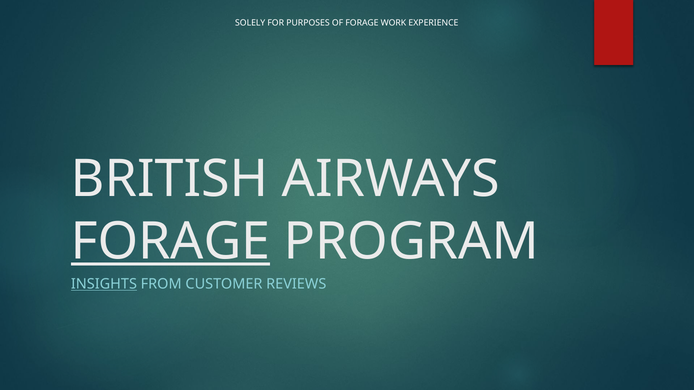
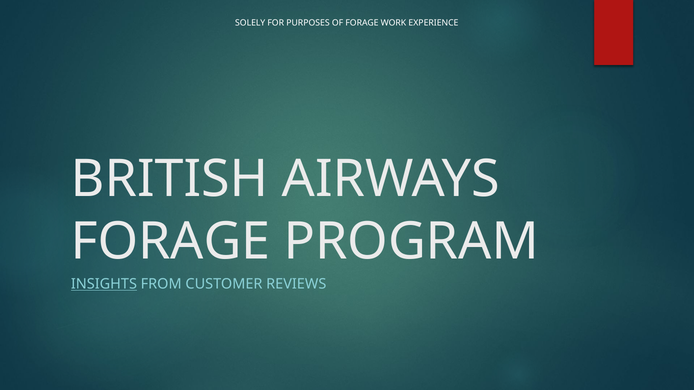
FORAGE underline: present -> none (171, 242)
